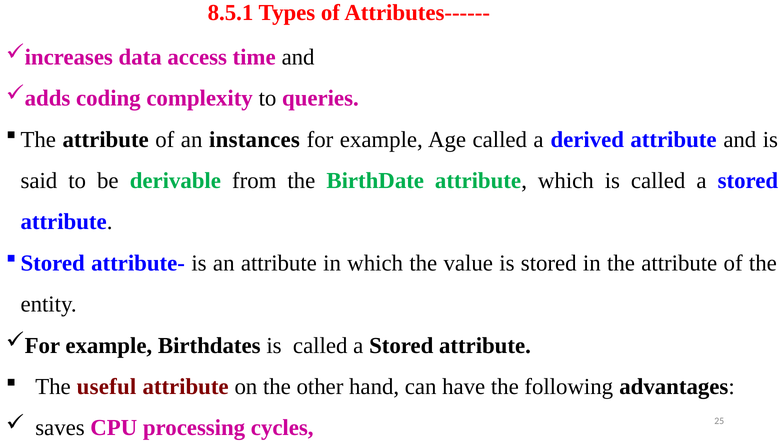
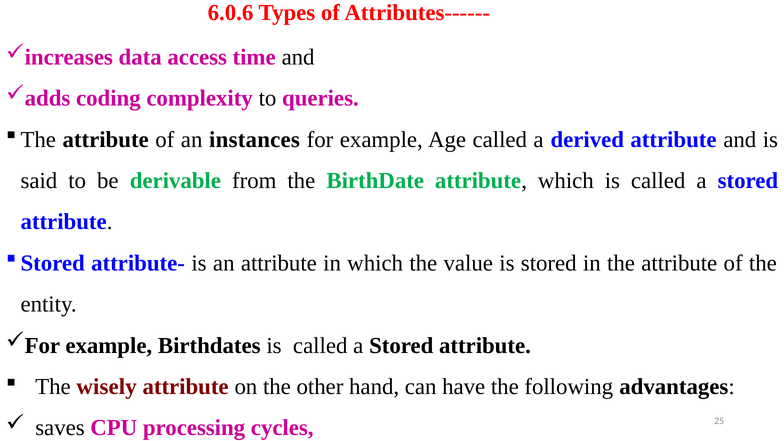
8.5.1: 8.5.1 -> 6.0.6 (231, 12)
useful: useful -> wisely (107, 387)
